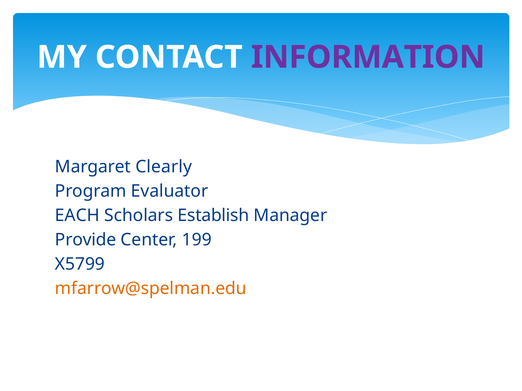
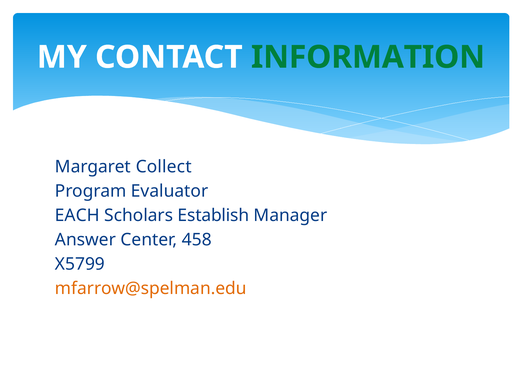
INFORMATION colour: purple -> green (368, 57)
Clearly: Clearly -> Collect (164, 167)
Provide: Provide -> Answer (85, 240)
199: 199 -> 458 (197, 240)
